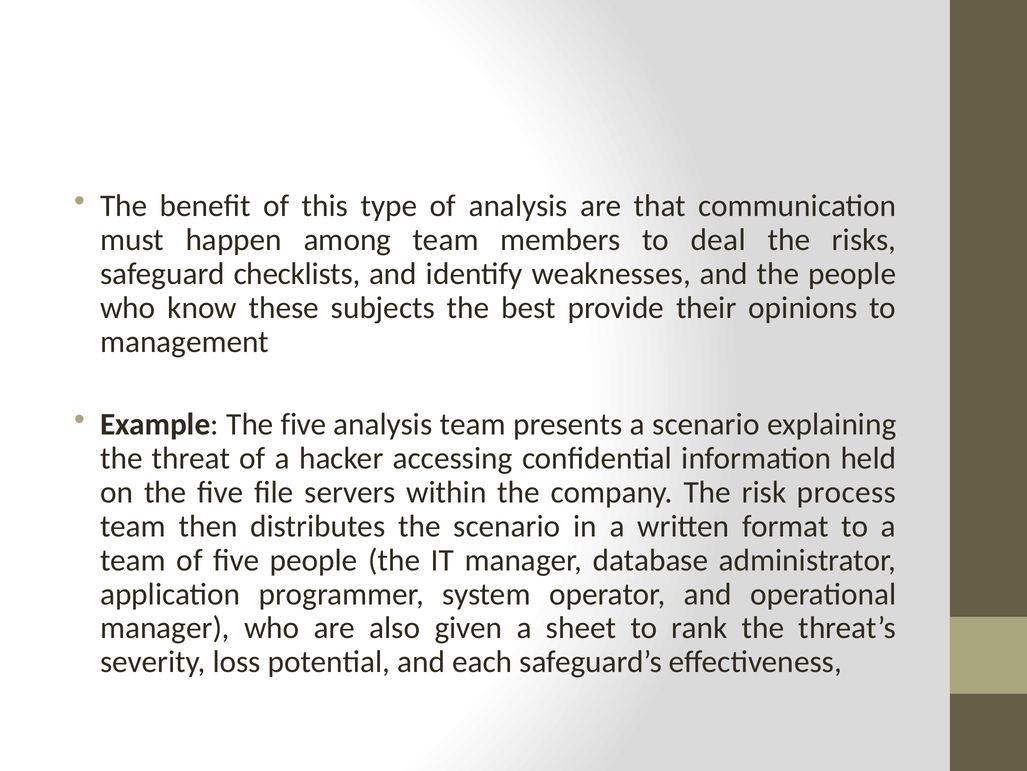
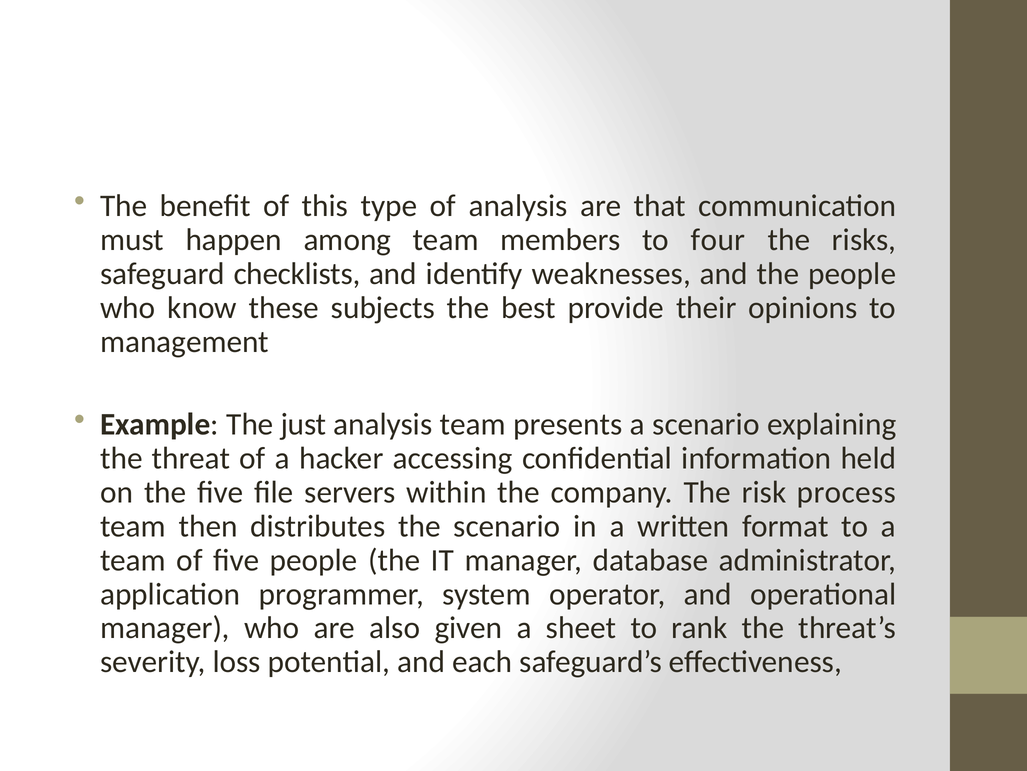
deal: deal -> four (718, 240)
Example The five: five -> just (304, 424)
